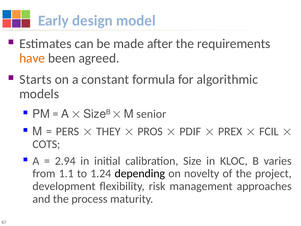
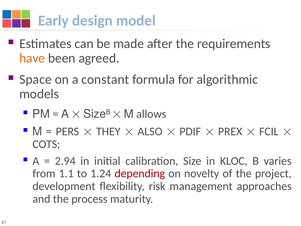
Starts: Starts -> Space (36, 79)
senior: senior -> allows (151, 114)
PROS: PROS -> ALSO (150, 131)
depending colour: black -> red (140, 173)
